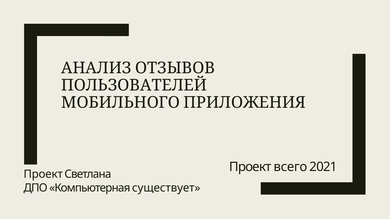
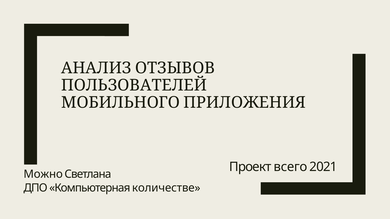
Проект: Проект -> Можно (43, 174)
существует: существует -> количестве (166, 188)
